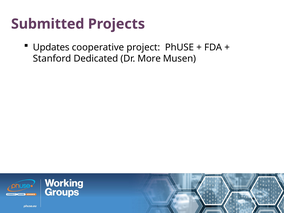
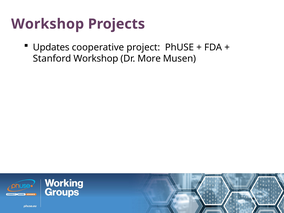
Submitted: Submitted -> Workshop (48, 24)
Stanford Dedicated: Dedicated -> Workshop (96, 59)
